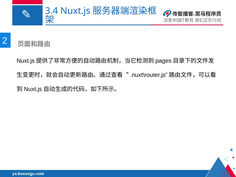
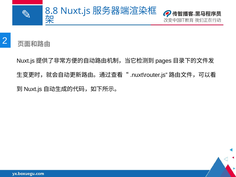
3.4: 3.4 -> 8.8 (52, 11)
